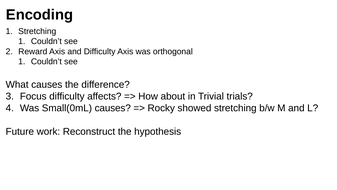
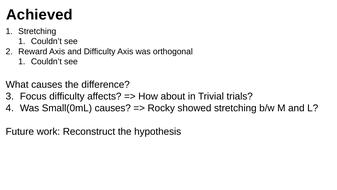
Encoding: Encoding -> Achieved (39, 15)
